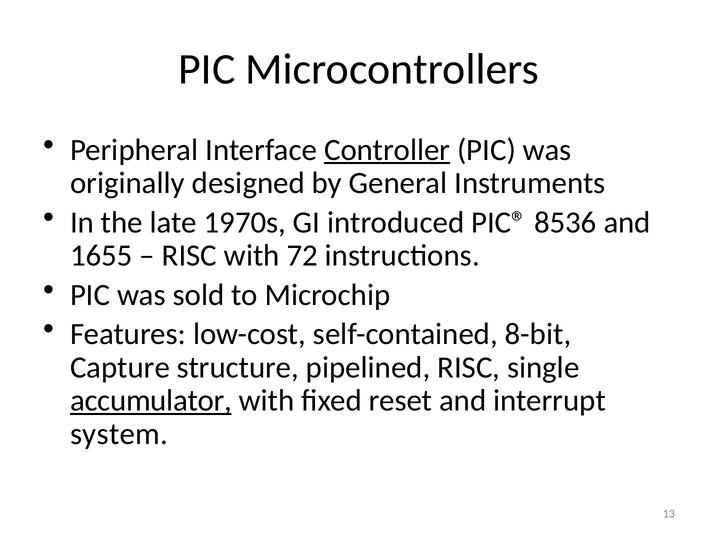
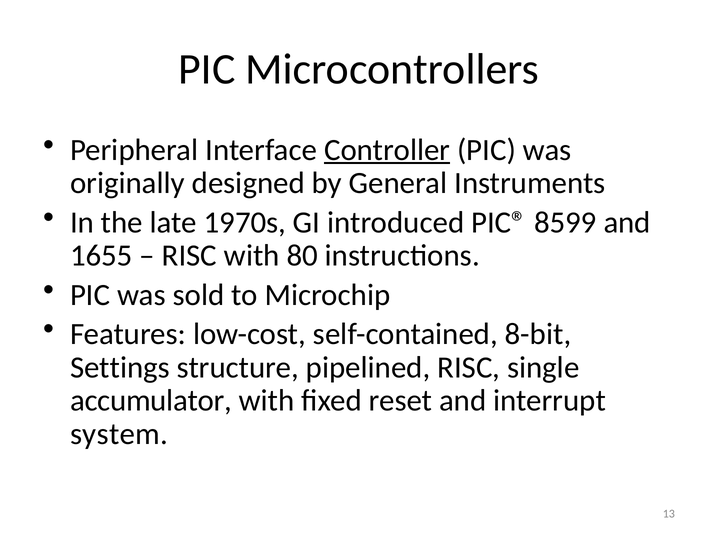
8536: 8536 -> 8599 (565, 223)
72: 72 -> 80 (302, 256)
Capture: Capture -> Settings (120, 368)
accumulator underline: present -> none (151, 401)
